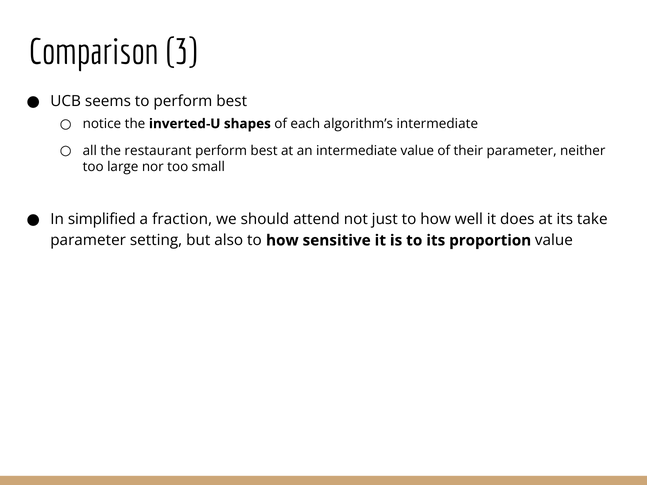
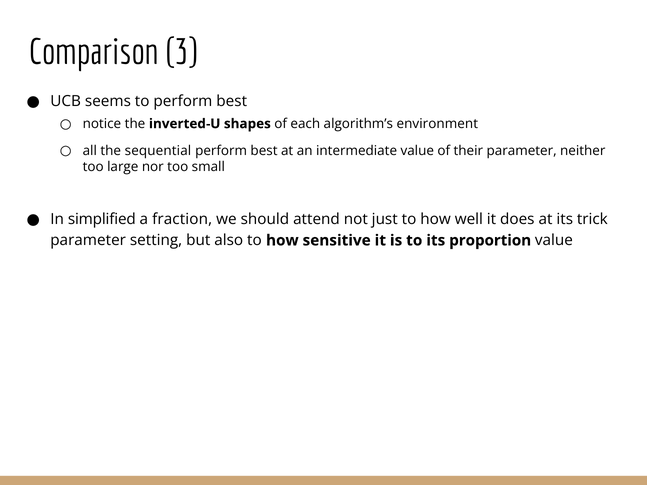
algorithm’s intermediate: intermediate -> environment (437, 124)
restaurant: restaurant -> sequential (158, 151)
take: take -> trick (592, 219)
